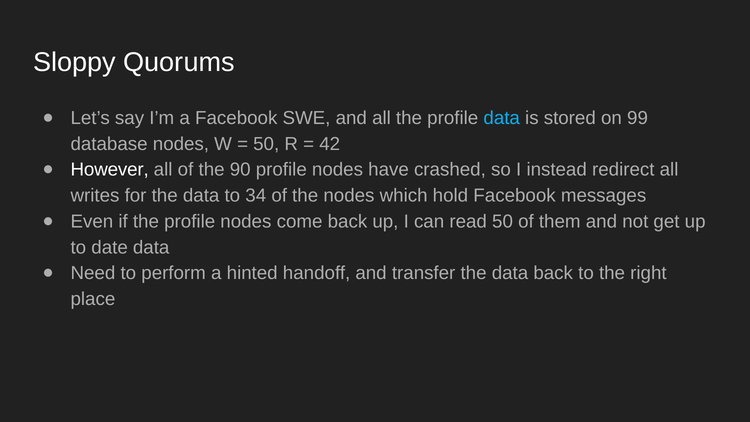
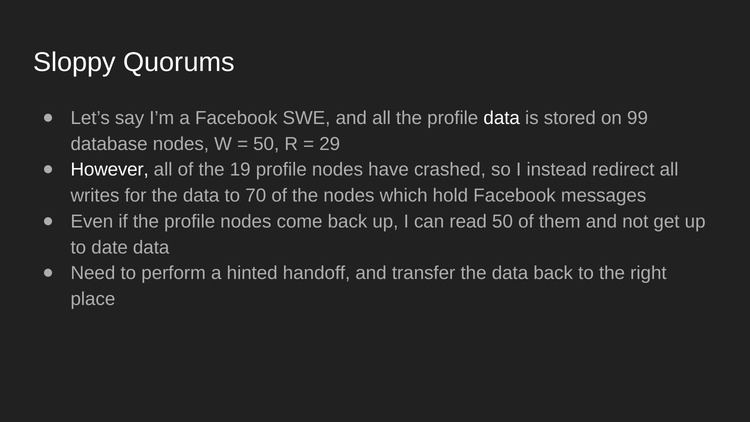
data colour: light blue -> white (502, 118)
42: 42 -> 29 (330, 144)
90: 90 -> 19 (240, 170)
34: 34 -> 70 (256, 196)
